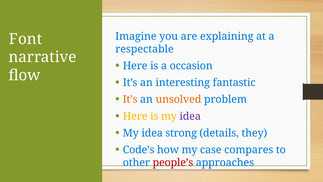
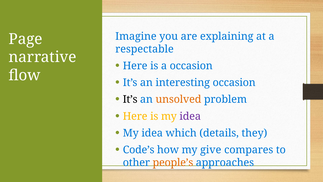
Font: Font -> Page (26, 39)
interesting fantastic: fantastic -> occasion (234, 83)
It’s colour: orange -> black (130, 99)
strong: strong -> which (181, 133)
case: case -> give (211, 150)
people’s colour: red -> orange (173, 162)
